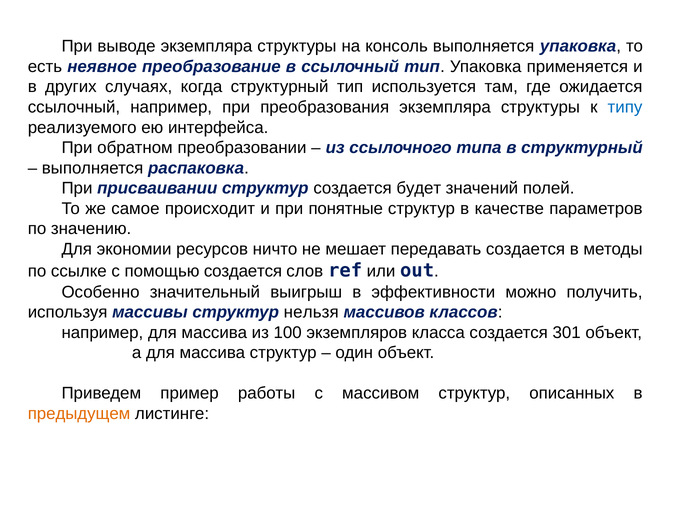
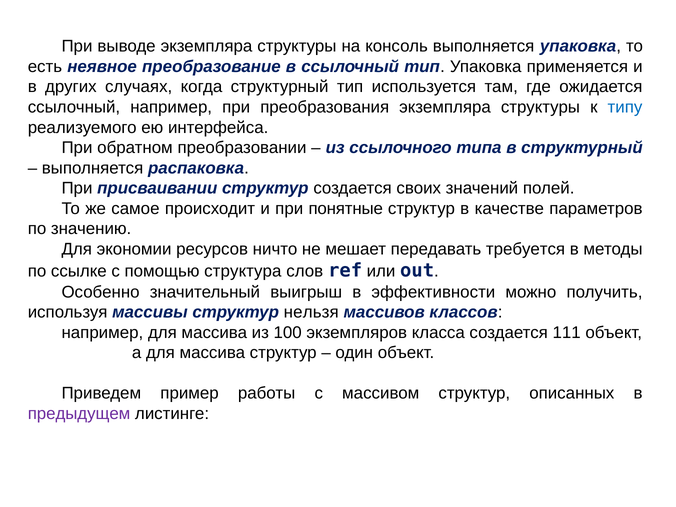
будет: будет -> своих (419, 188)
передавать создается: создается -> требуется (526, 249)
помощью создается: создается -> структура (243, 271)
301: 301 -> 111 (567, 333)
предыдущем colour: orange -> purple (79, 414)
